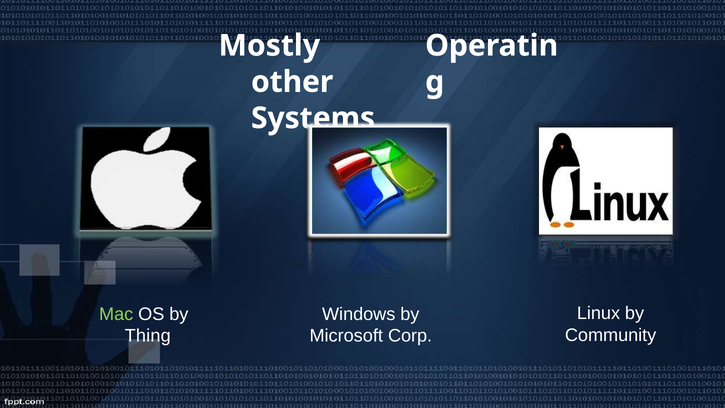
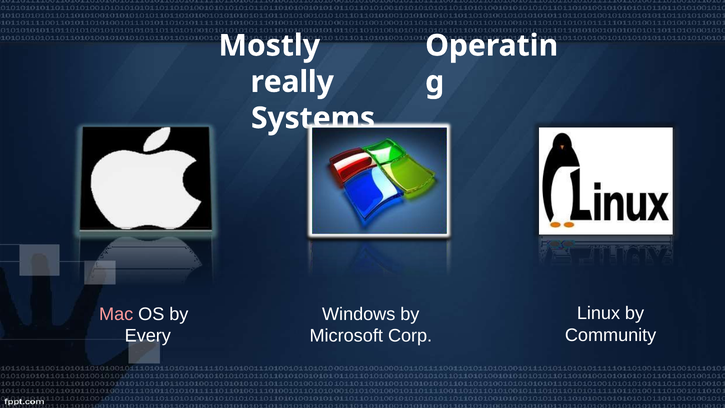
other: other -> really (292, 82)
Mac colour: light green -> pink (116, 314)
Thing: Thing -> Every (148, 336)
